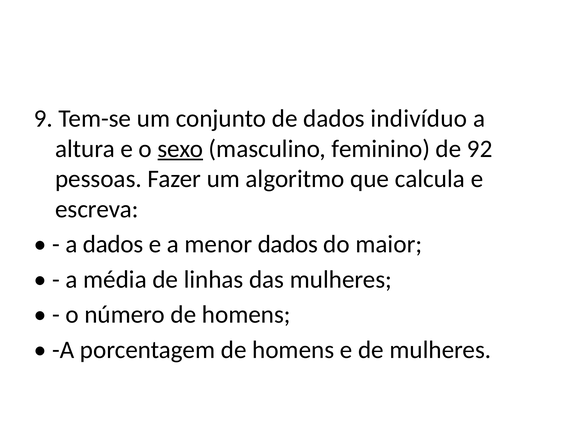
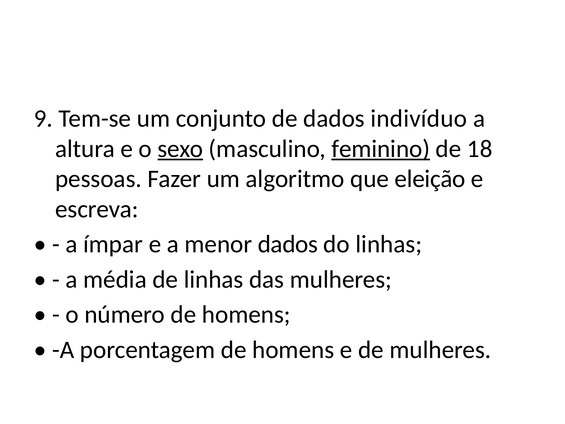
feminino underline: none -> present (381, 149)
92: 92 -> 18 (480, 149)
calcula: calcula -> eleição (430, 179)
a dados: dados -> ímpar (113, 244)
do maior: maior -> linhas (389, 244)
